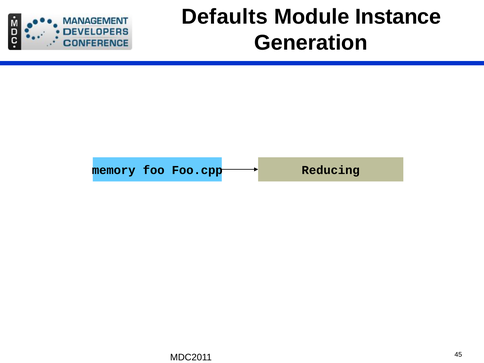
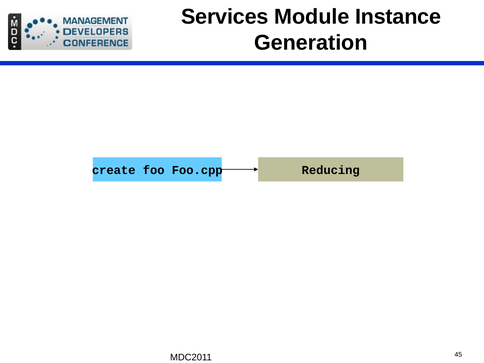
Defaults: Defaults -> Services (225, 17)
memory: memory -> create (114, 170)
